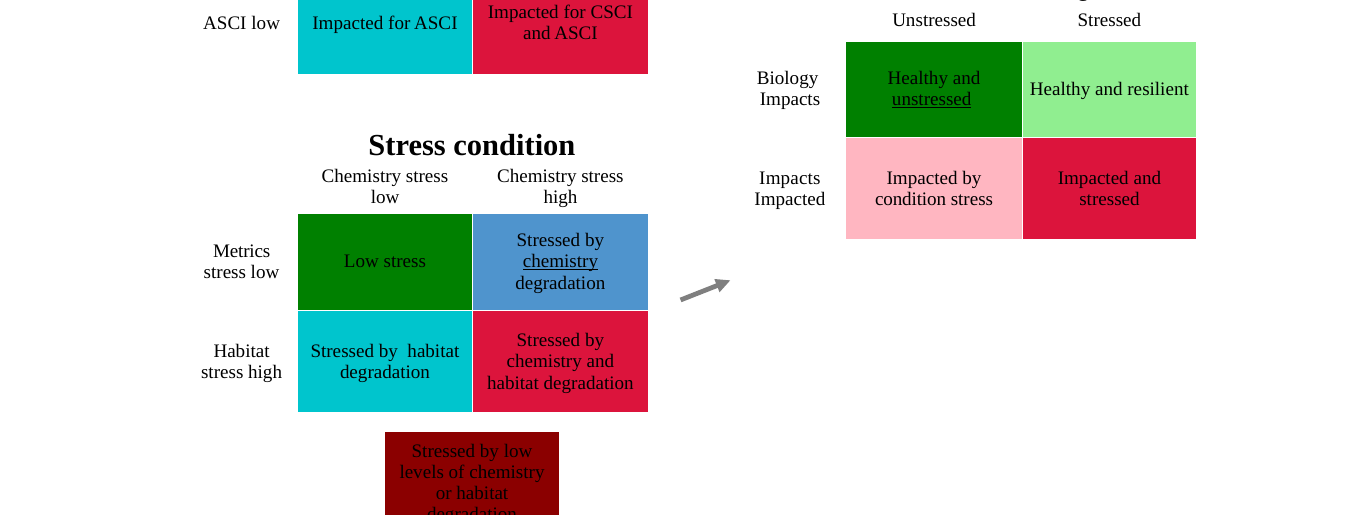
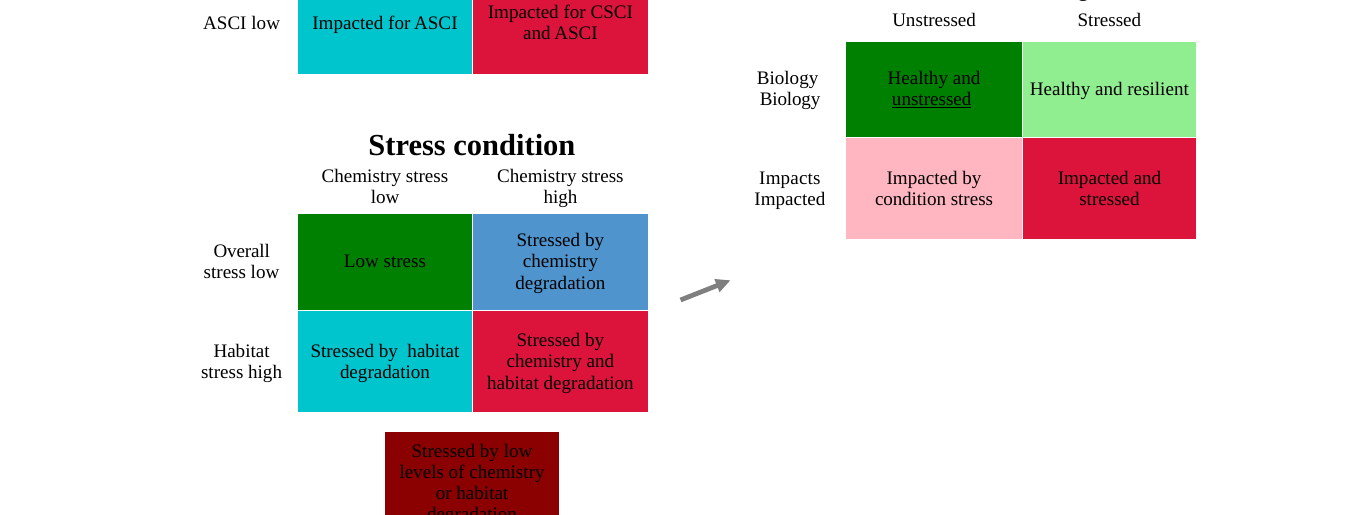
Impacts: Impacts -> Biology (790, 100)
Metrics: Metrics -> Overall (242, 251)
chemistry underline: present -> none (560, 261)
